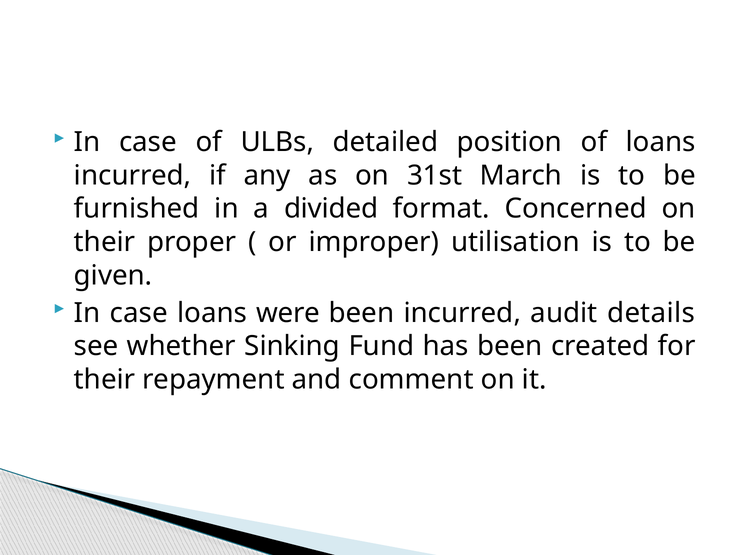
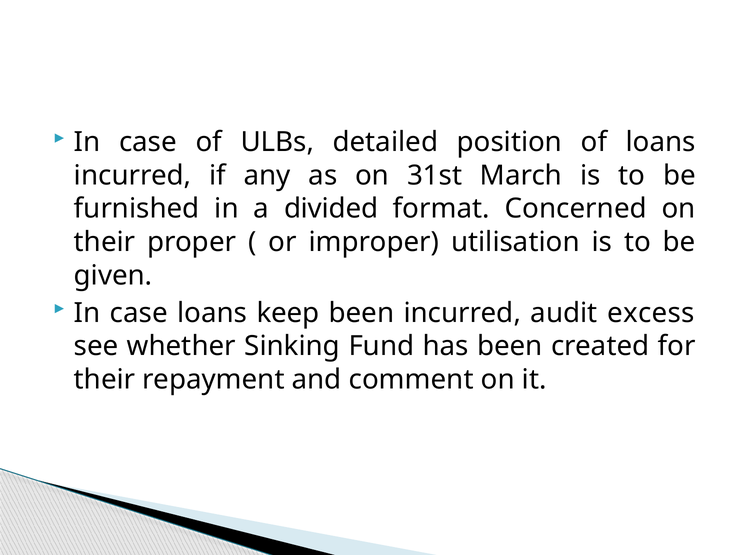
were: were -> keep (288, 313)
details: details -> excess (651, 313)
